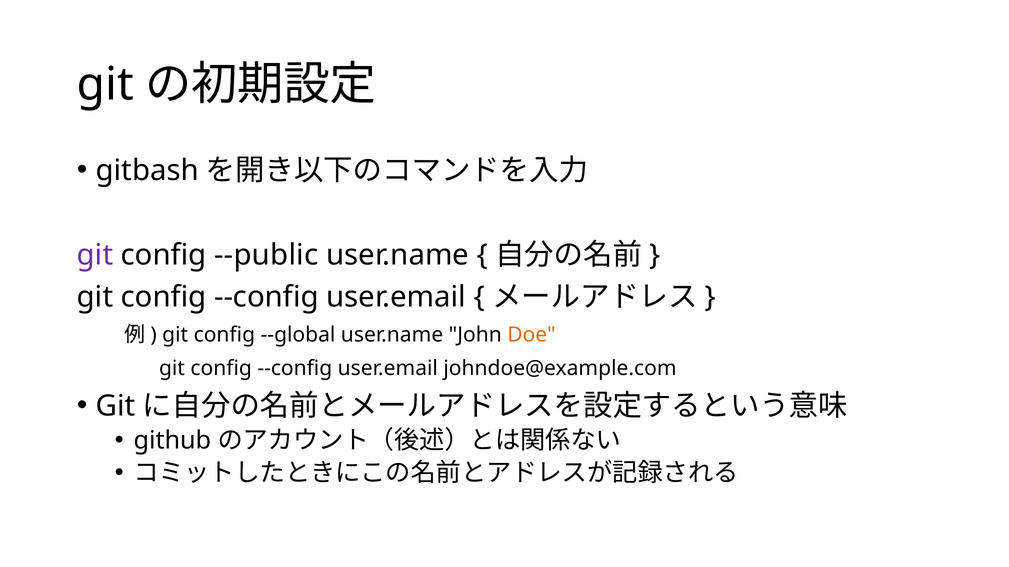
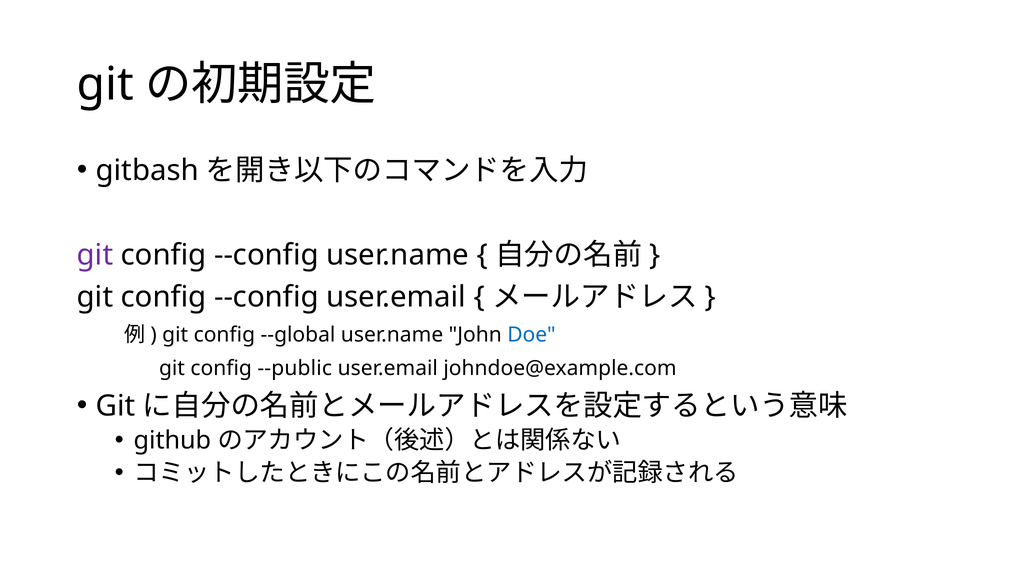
--public: --public -> --config (266, 255)
Doe colour: orange -> blue (531, 335)
--config: --config -> --public (295, 369)
